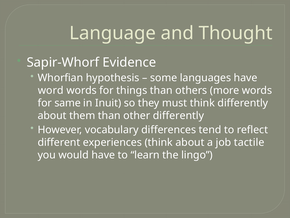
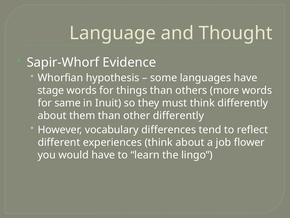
word: word -> stage (51, 90)
tactile: tactile -> flower (249, 142)
